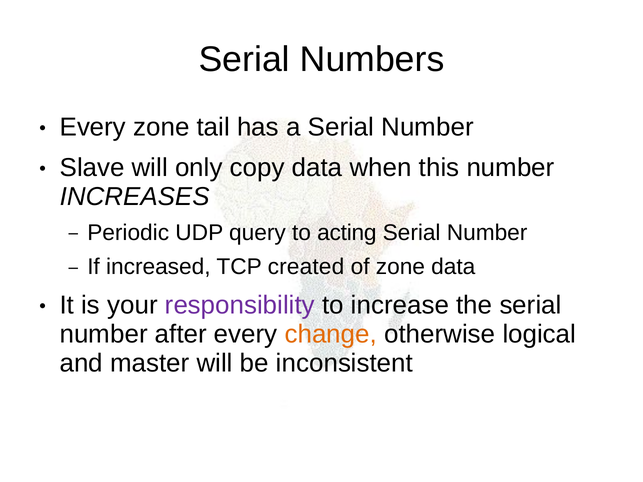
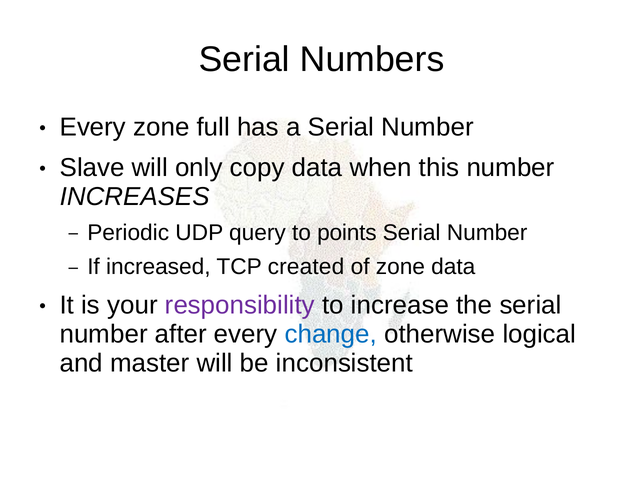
tail: tail -> full (213, 128)
acting: acting -> points (347, 233)
change colour: orange -> blue (331, 335)
